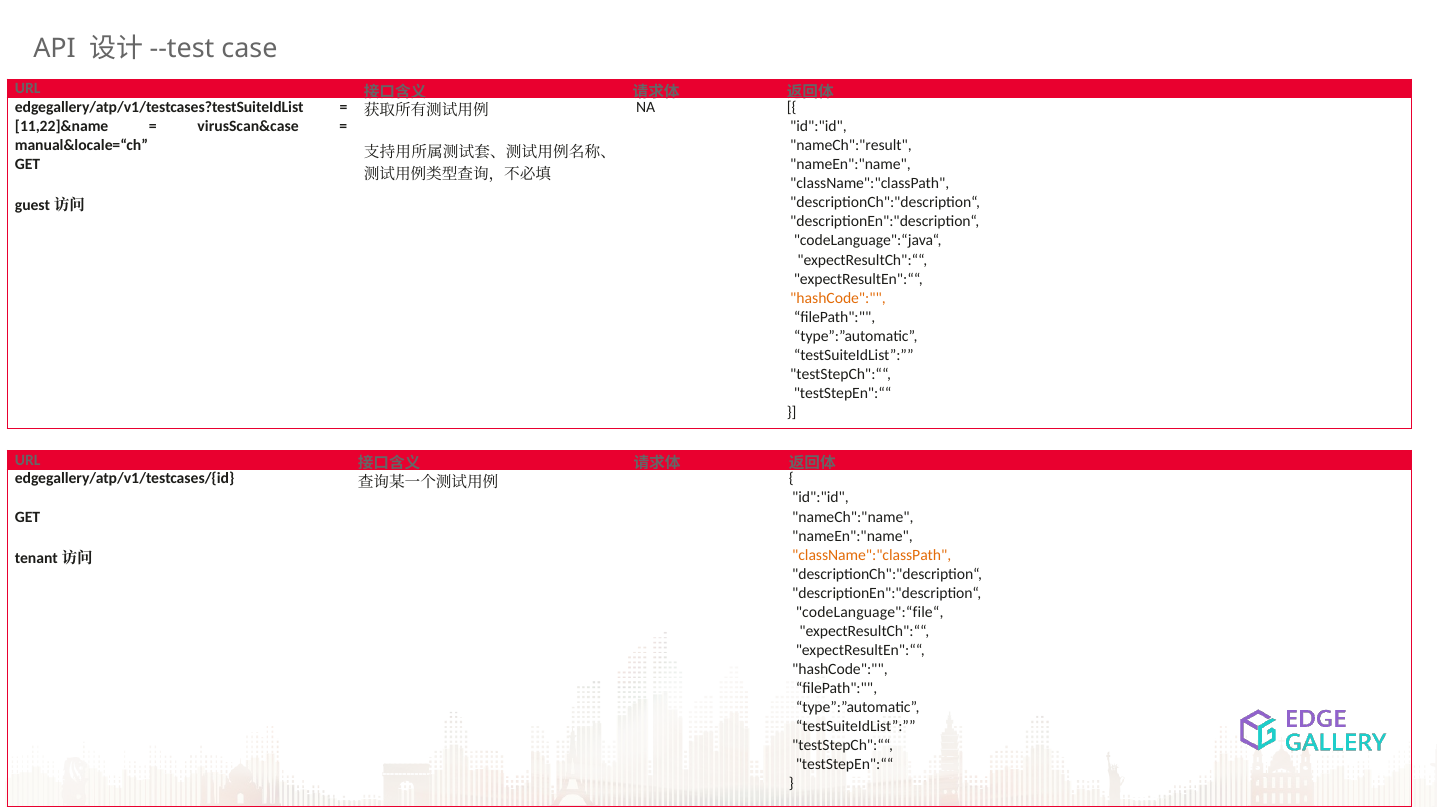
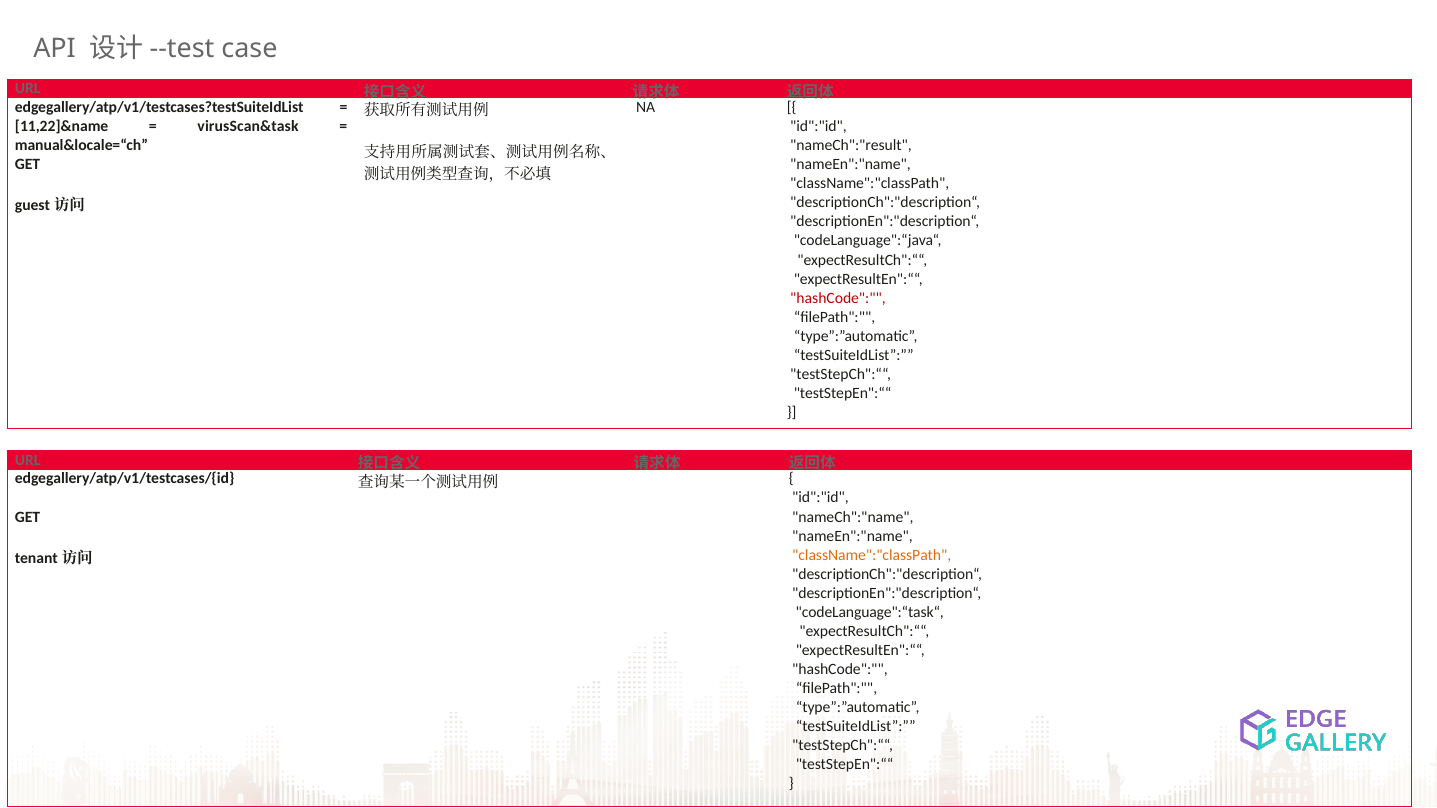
virusScan&case: virusScan&case -> virusScan&task (248, 127)
hashCode colour: orange -> red (838, 298)
codeLanguage":“file“: codeLanguage":“file“ -> codeLanguage":“task“ (870, 612)
